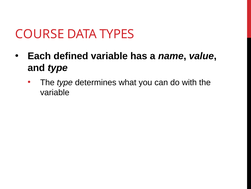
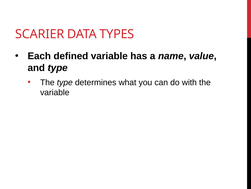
COURSE: COURSE -> SCARIER (40, 34)
